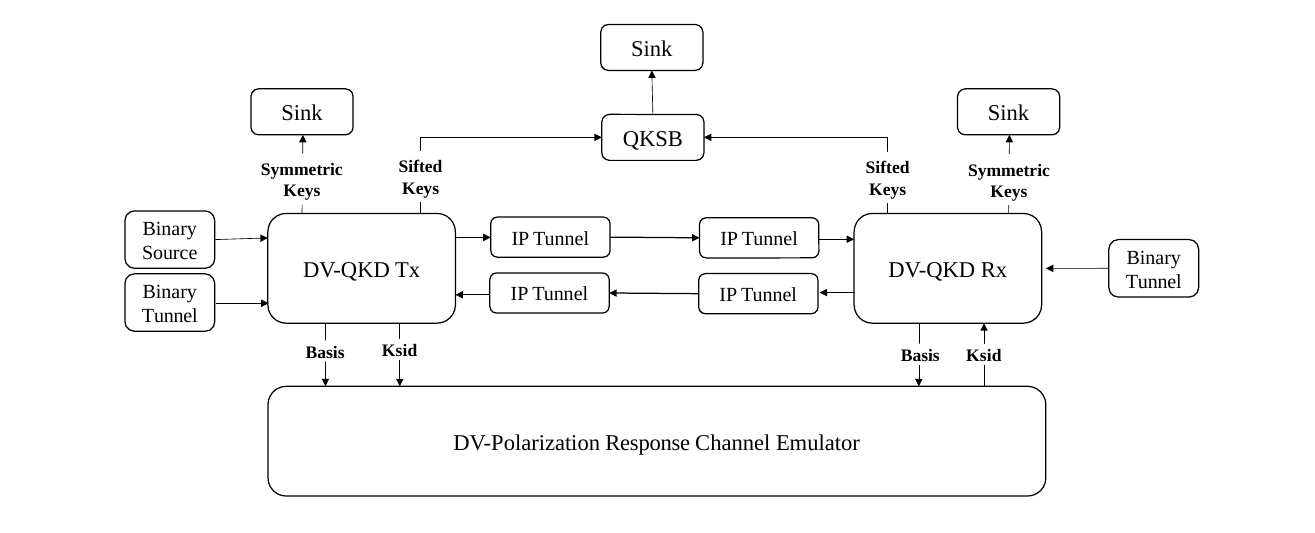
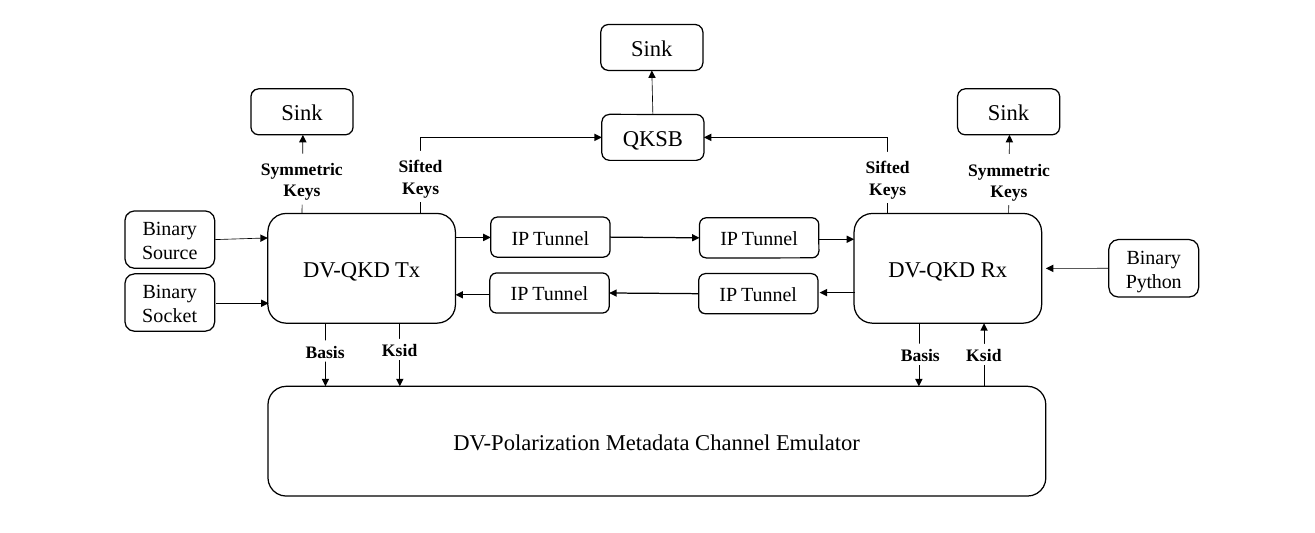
Tunnel: Tunnel -> Python (1154, 282)
Tunnel: Tunnel -> Socket (170, 316)
Response: Response -> Metadata (648, 443)
